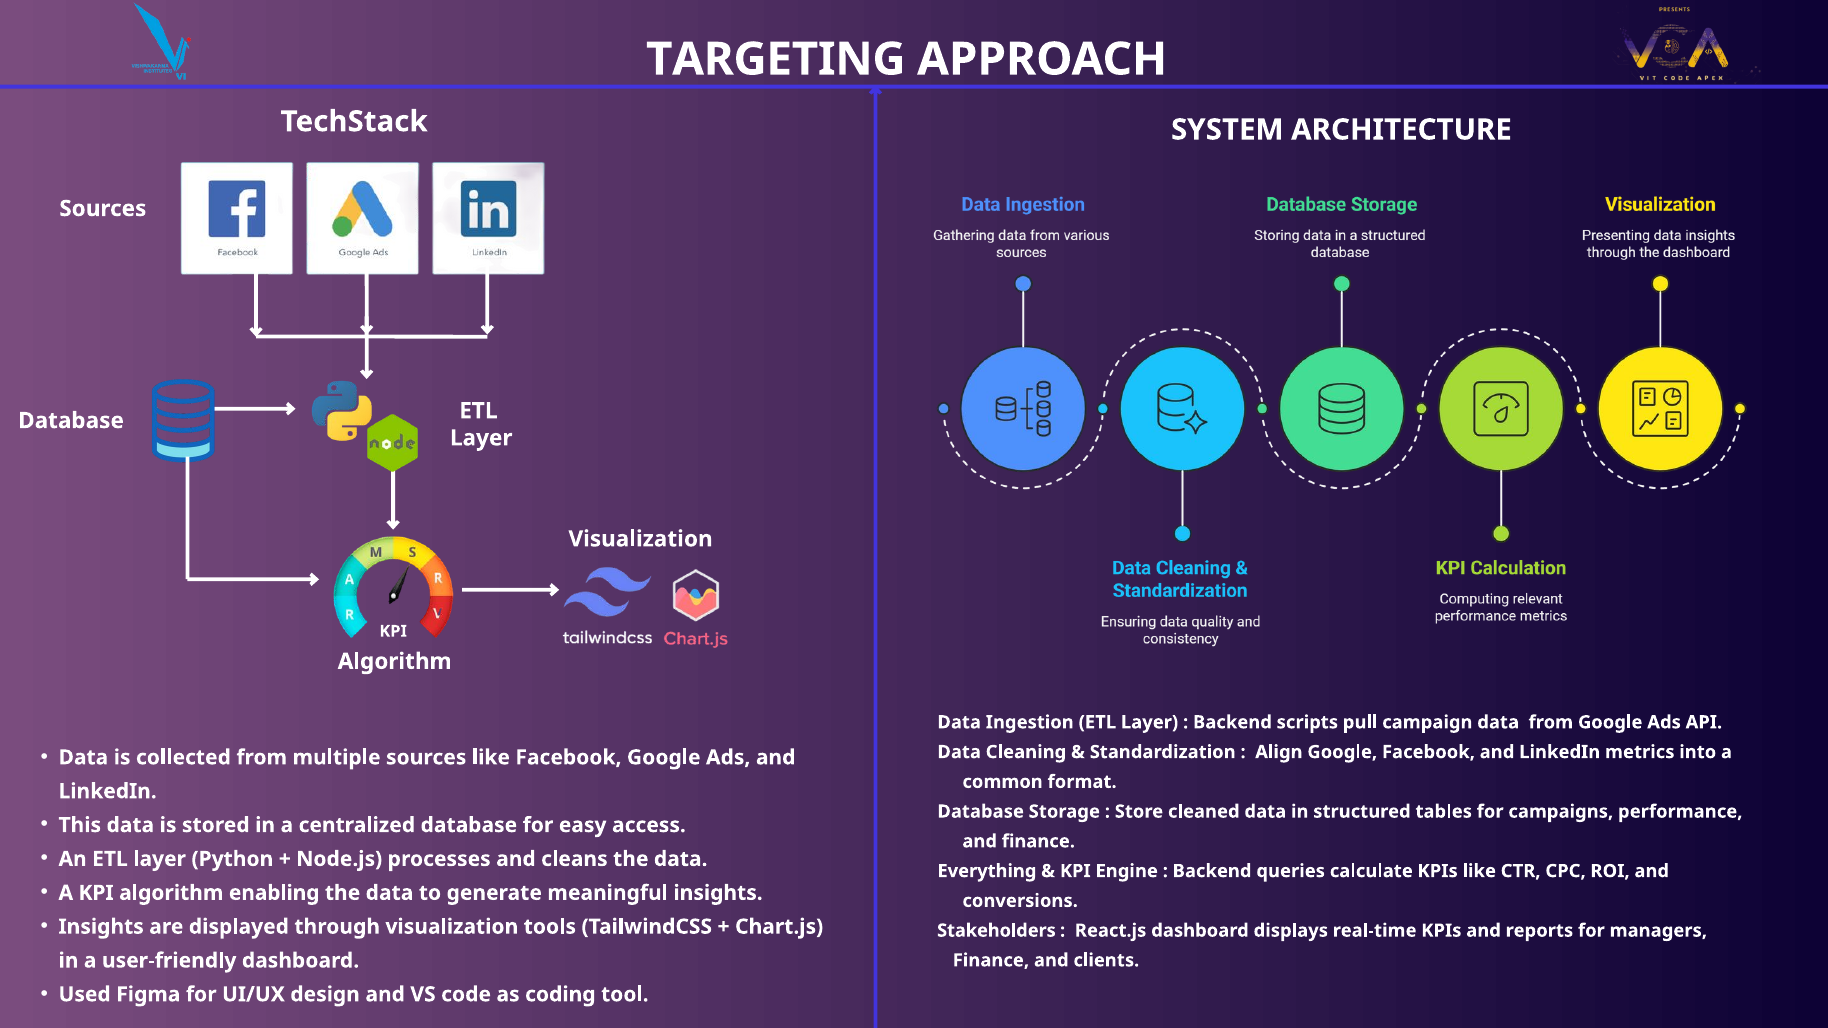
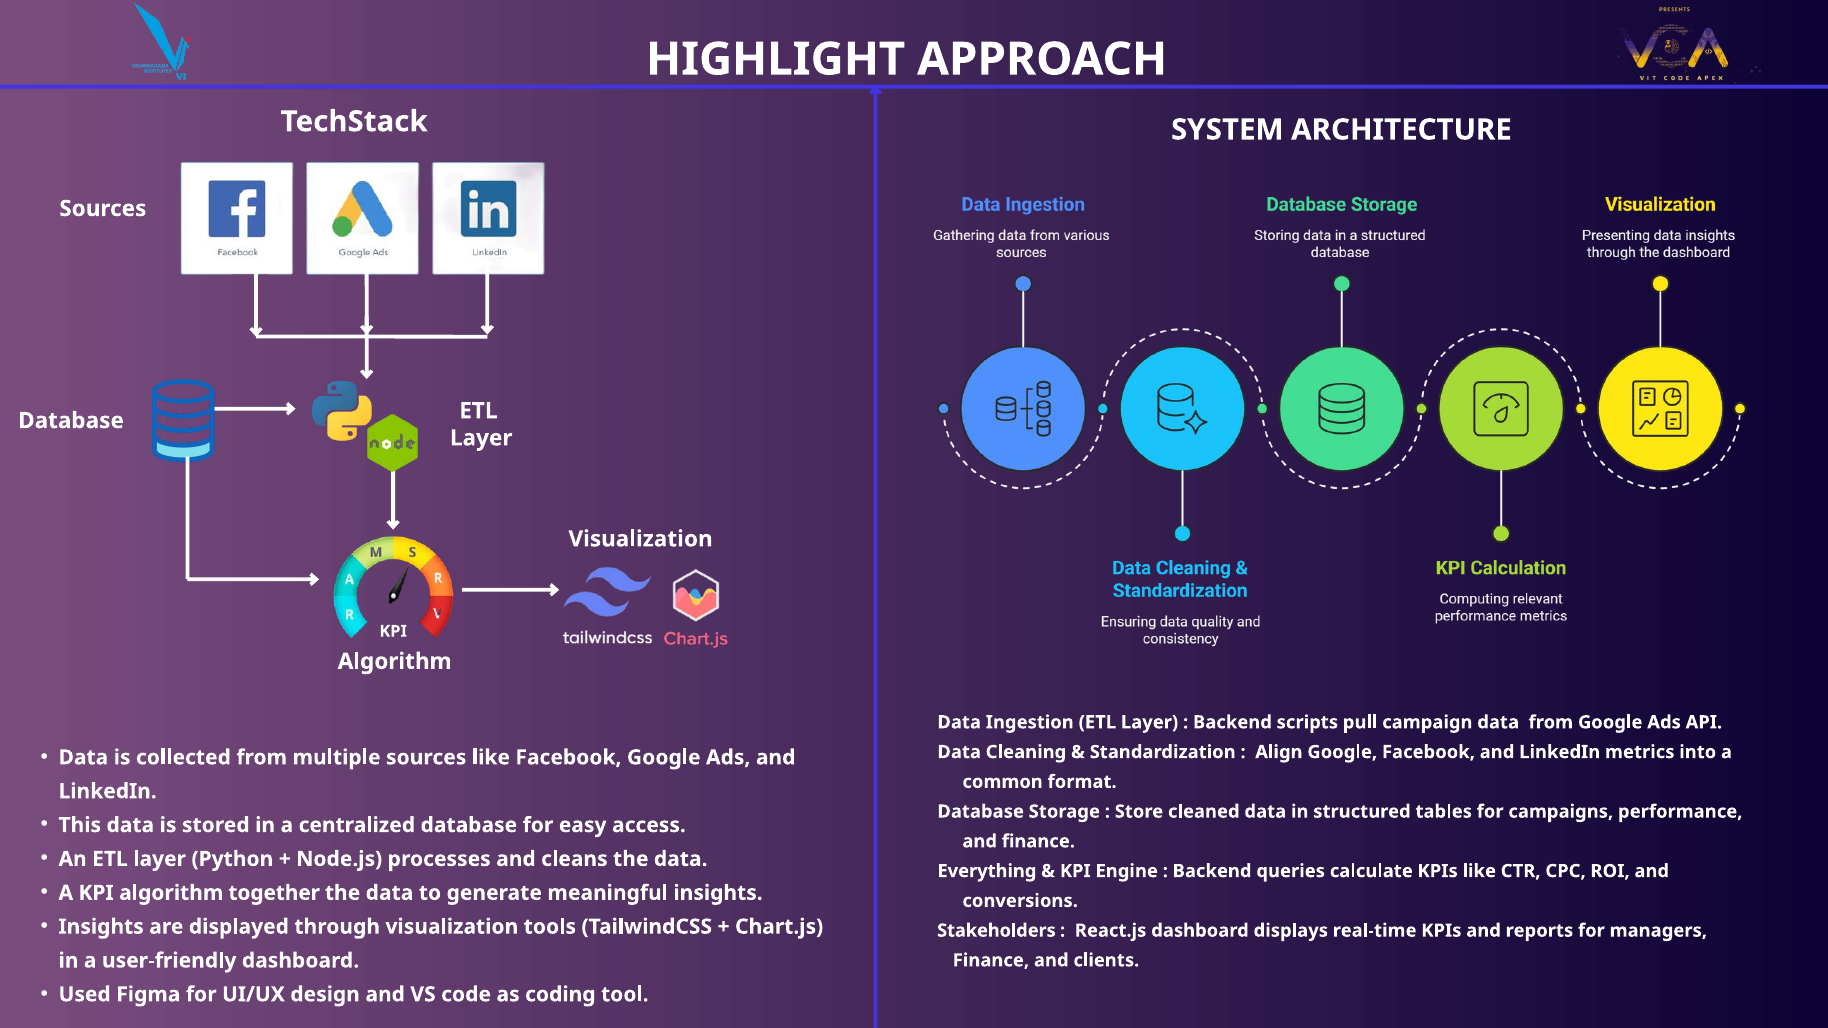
TARGETING: TARGETING -> HIGHLIGHT (776, 59)
enabling: enabling -> together (274, 893)
